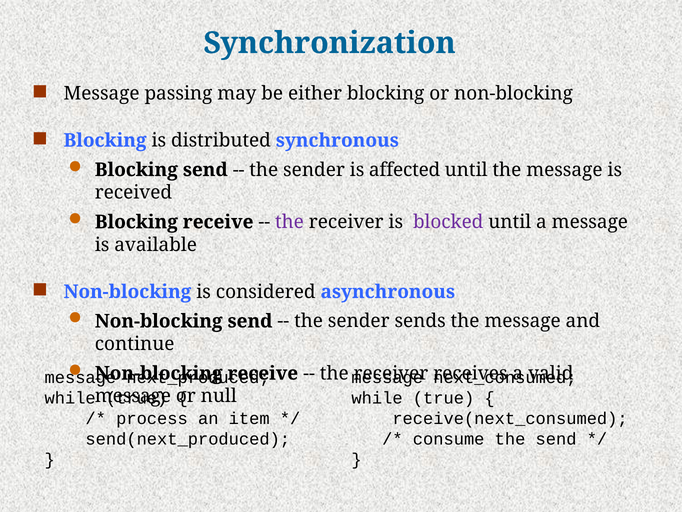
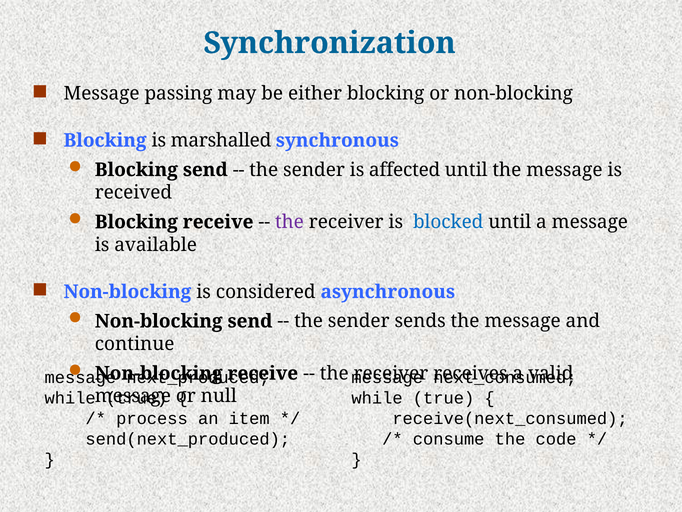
distributed: distributed -> marshalled (221, 140)
blocked colour: purple -> blue (448, 222)
the send: send -> code (556, 439)
